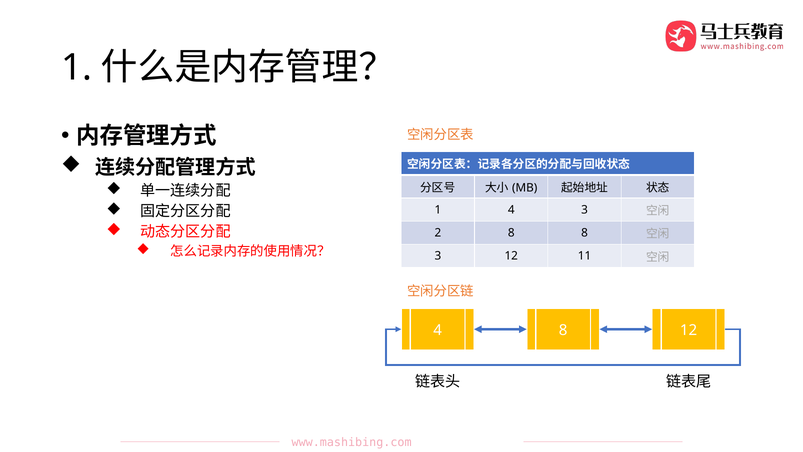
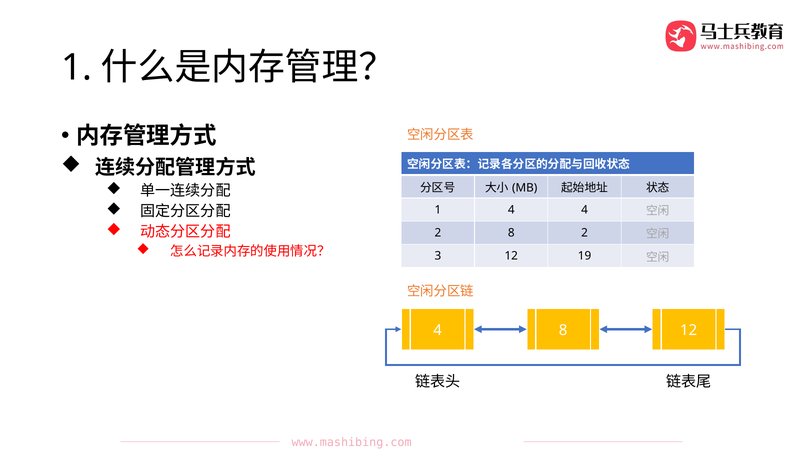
4 3: 3 -> 4 (585, 210)
8 8: 8 -> 2 (585, 233)
11: 11 -> 19 (585, 256)
